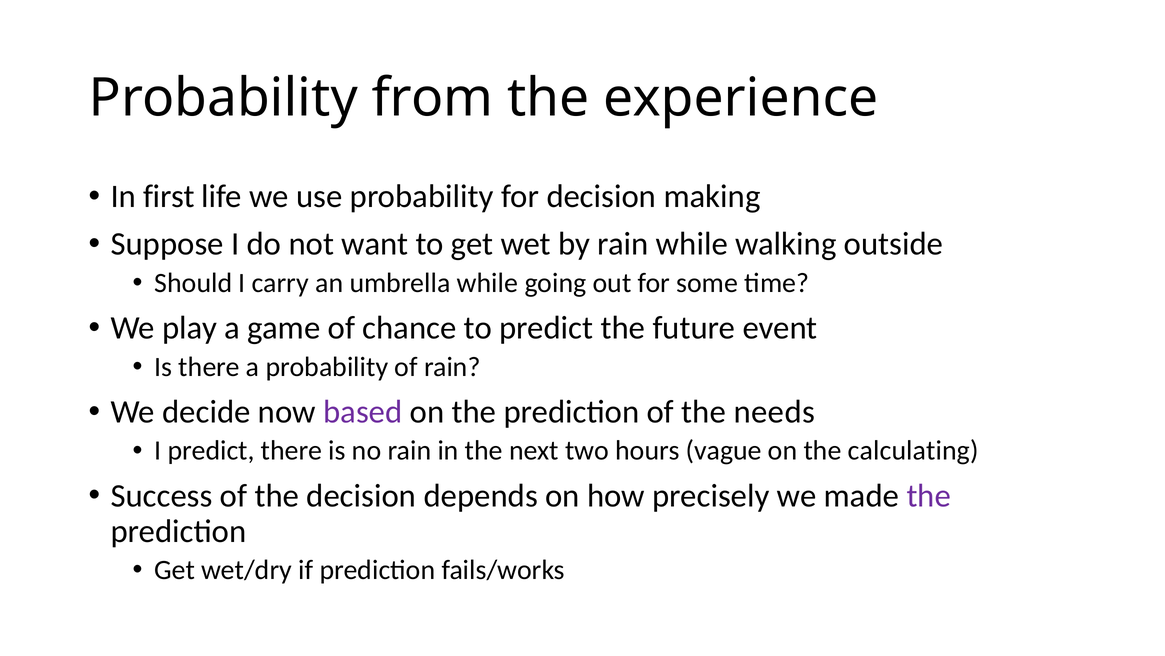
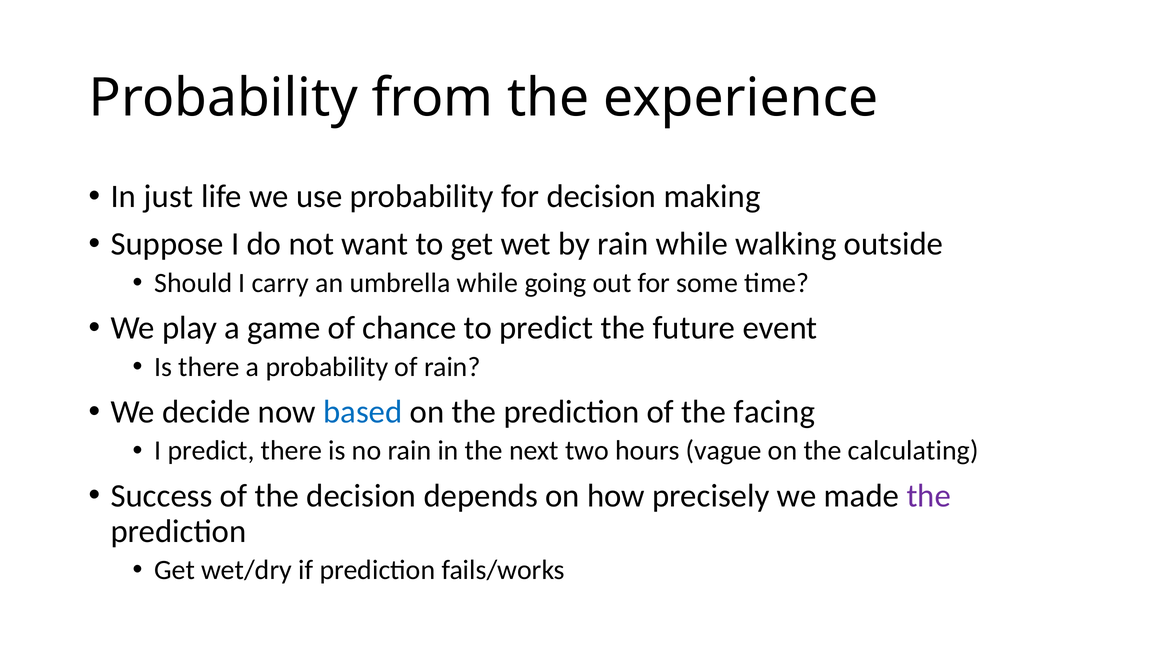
first: first -> just (169, 196)
based colour: purple -> blue (363, 411)
needs: needs -> facing (774, 411)
